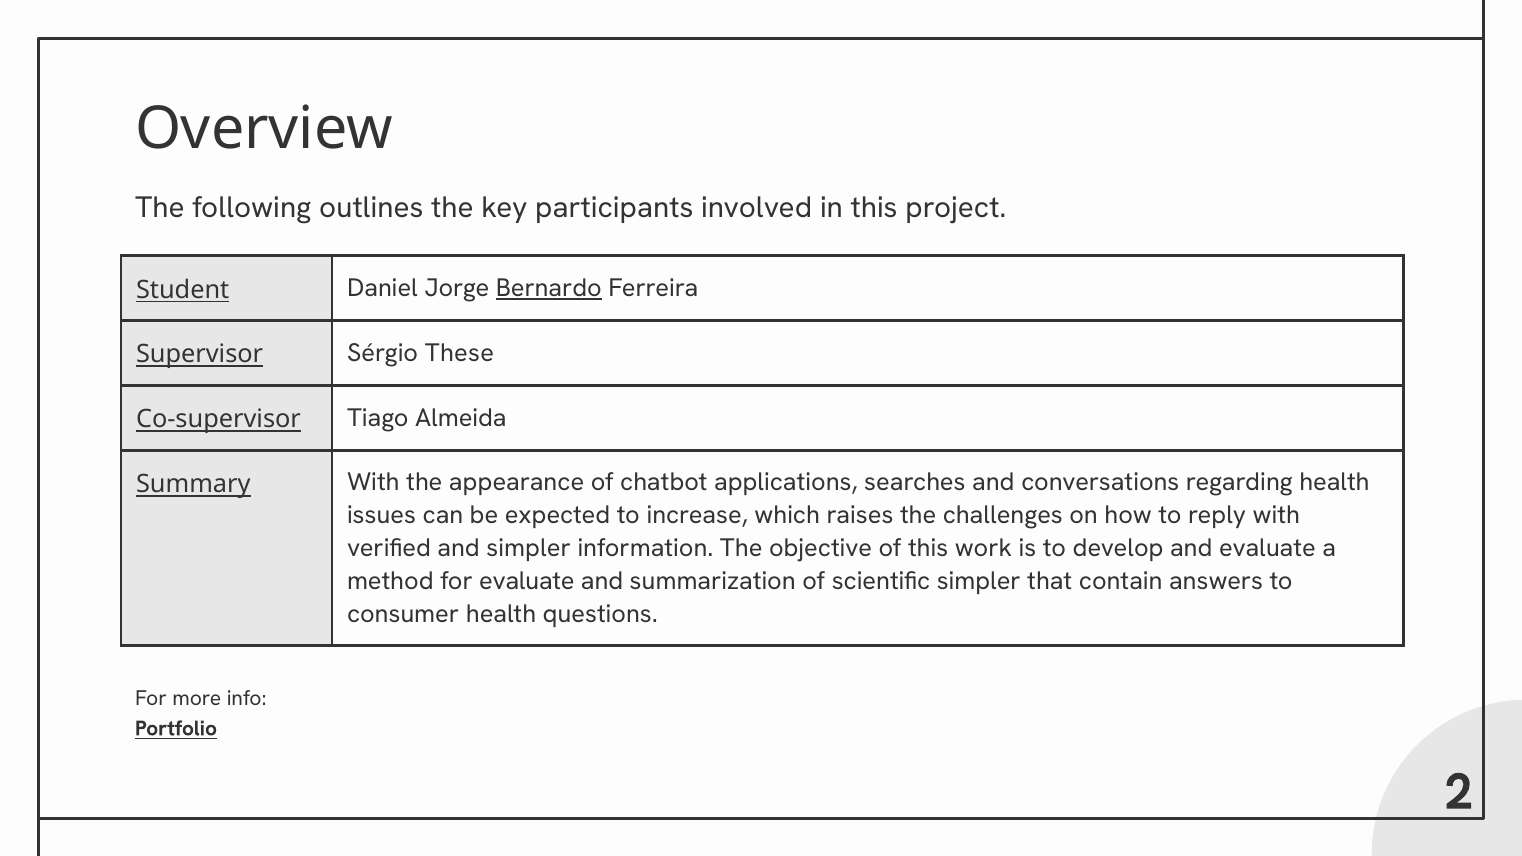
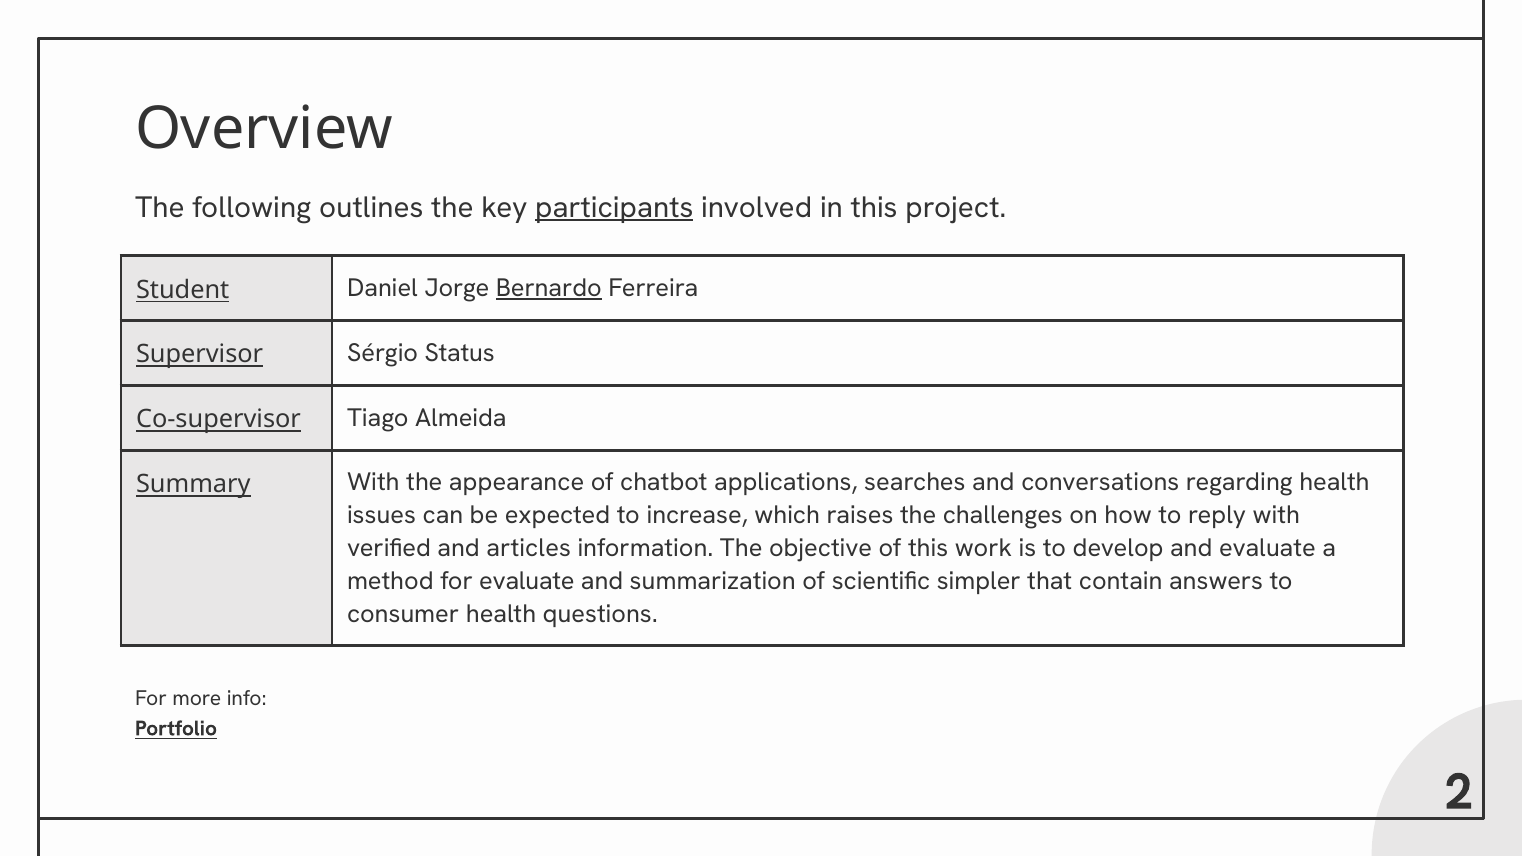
participants underline: none -> present (614, 208)
These: These -> Status (460, 353)
and simpler: simpler -> articles (529, 549)
